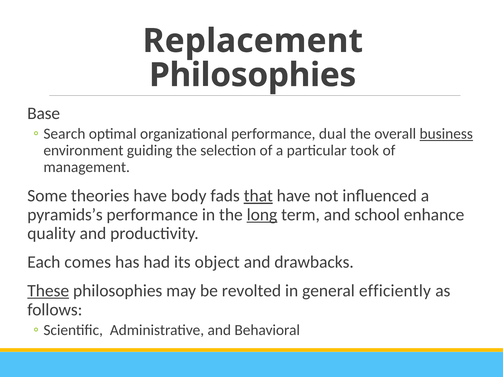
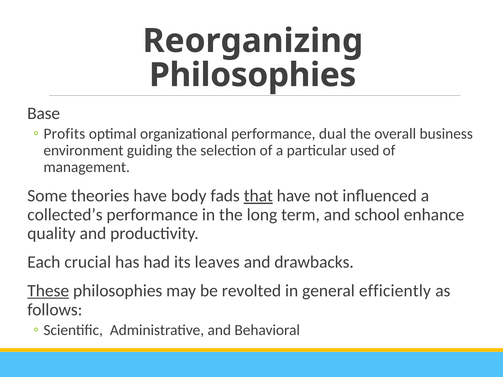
Replacement: Replacement -> Reorganizing (253, 41)
Search: Search -> Profits (64, 134)
business underline: present -> none (446, 134)
took: took -> used (365, 150)
pyramids’s: pyramids’s -> collected’s (65, 215)
long underline: present -> none (262, 215)
comes: comes -> crucial (88, 262)
object: object -> leaves (217, 262)
